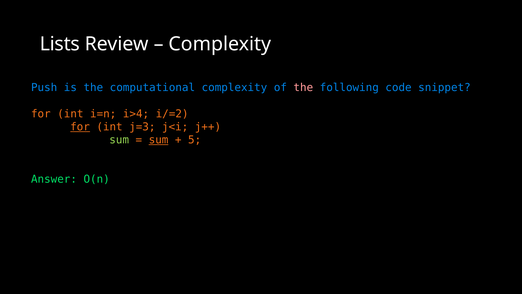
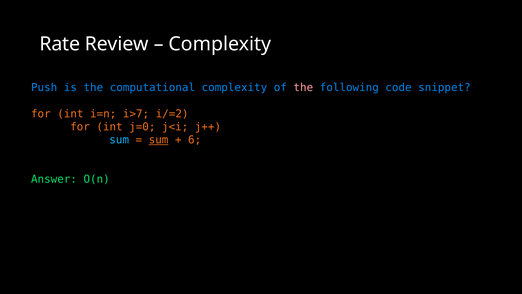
Lists: Lists -> Rate (60, 44)
i>4: i>4 -> i>7 (136, 114)
for underline: present -> none (80, 127)
j=3: j=3 -> j=0 (142, 127)
sum colour: light green -> light blue (119, 140)
5: 5 -> 6 (195, 140)
